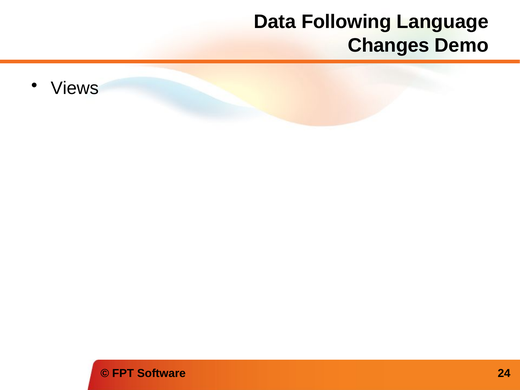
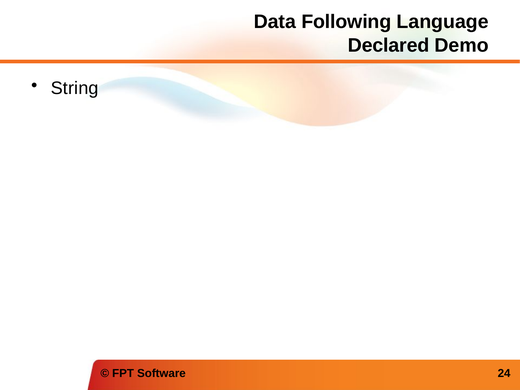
Changes: Changes -> Declared (389, 45)
Views: Views -> String (75, 88)
